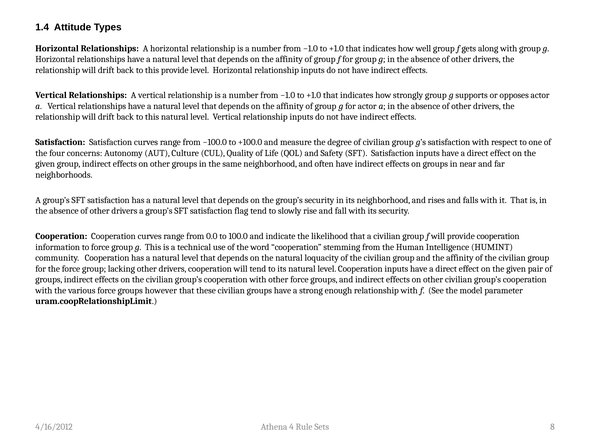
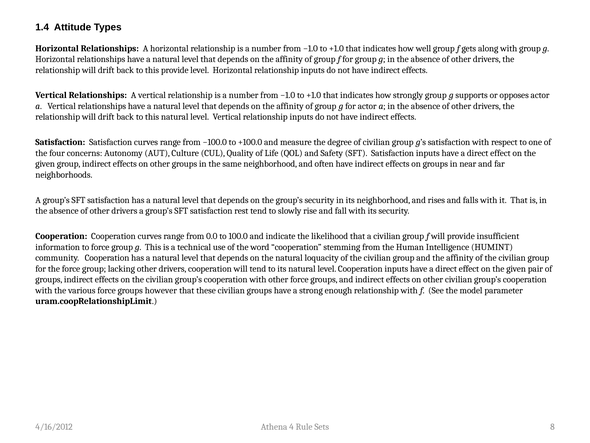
flag: flag -> rest (241, 211)
provide cooperation: cooperation -> insufficient (498, 236)
